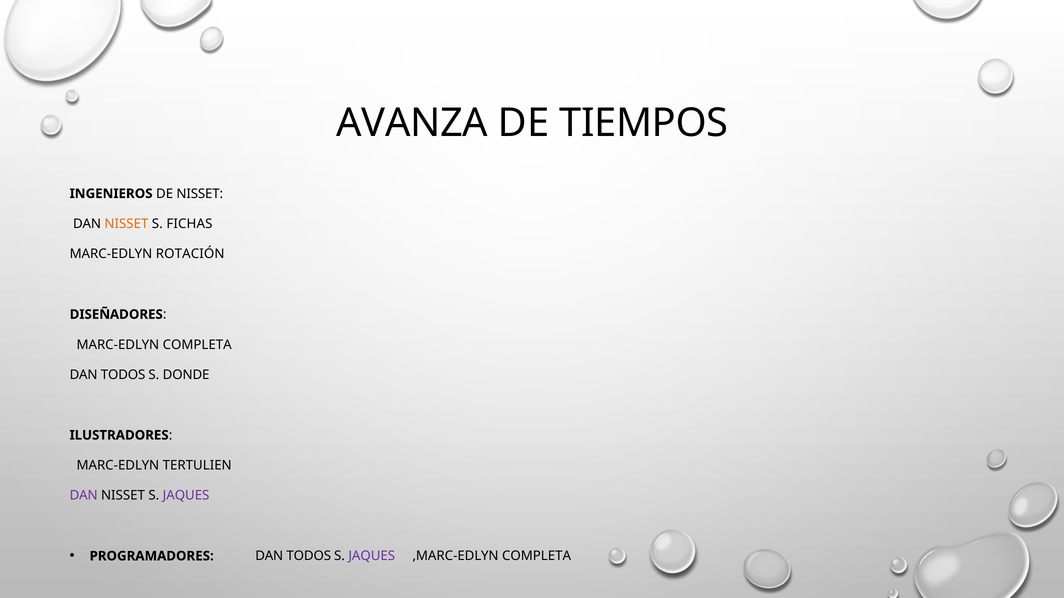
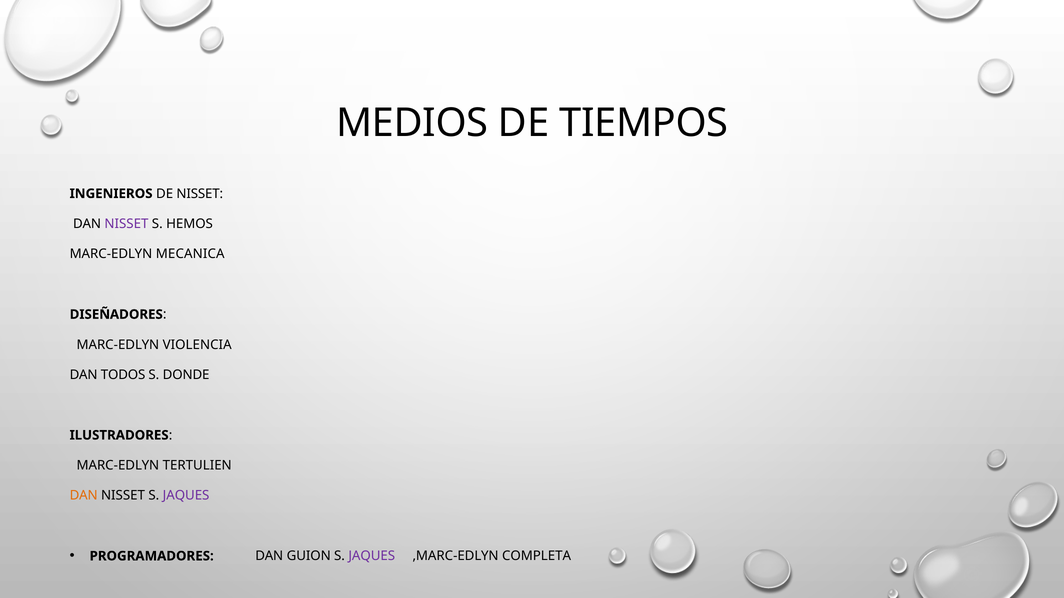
AVANZA: AVANZA -> MEDIOS (412, 123)
NISSET colour: orange -> purple (126, 224)
FICHAS: FICHAS -> HEMOS (190, 224)
ROTACIÓN: ROTACIÓN -> MECANICA (190, 254)
MARC-EDLYN COMPLETA: COMPLETA -> VIOLENCIA (197, 345)
DAN colour: purple -> orange (84, 496)
PROGRAMADORES DAN TODOS: TODOS -> GUION (309, 556)
